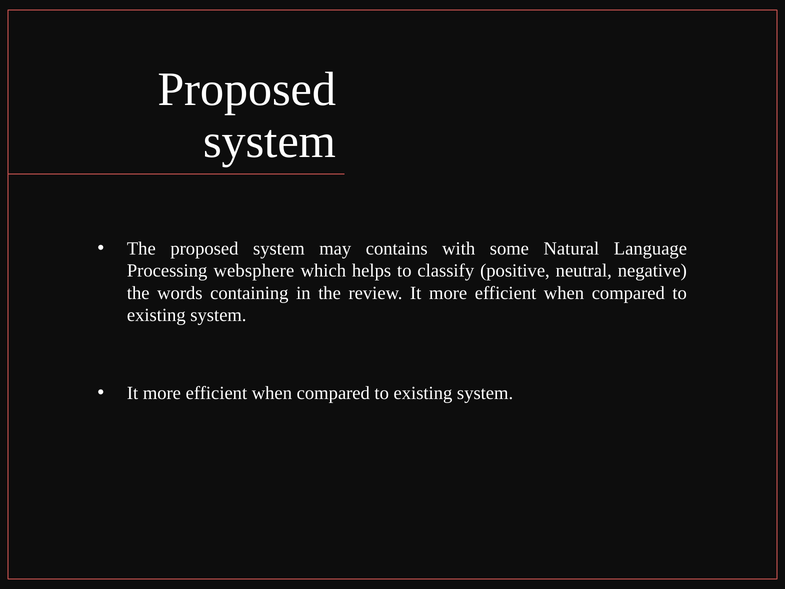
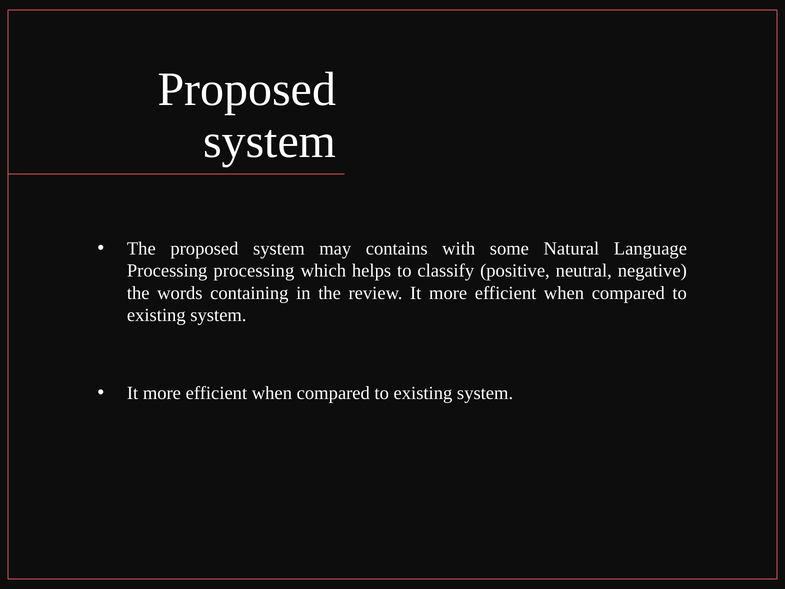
Processing websphere: websphere -> processing (254, 271)
